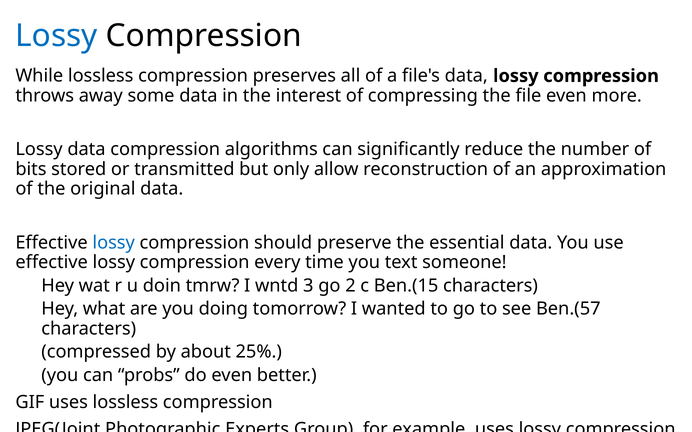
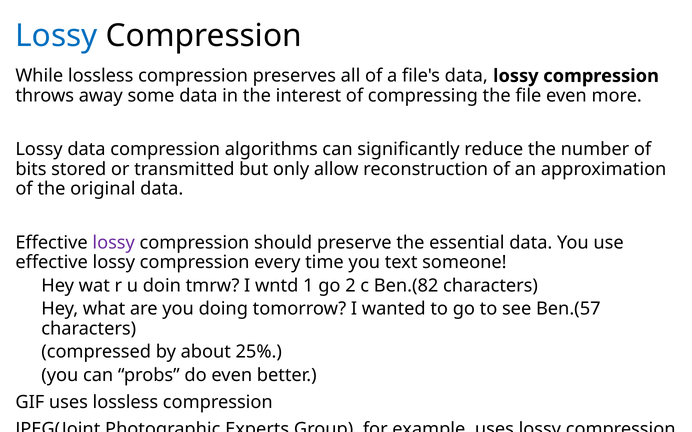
lossy colour: blue -> purple (114, 243)
3: 3 -> 1 (308, 286)
Ben.(15: Ben.(15 -> Ben.(82 (406, 286)
